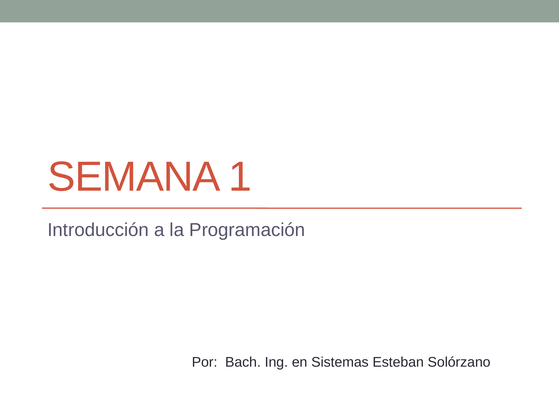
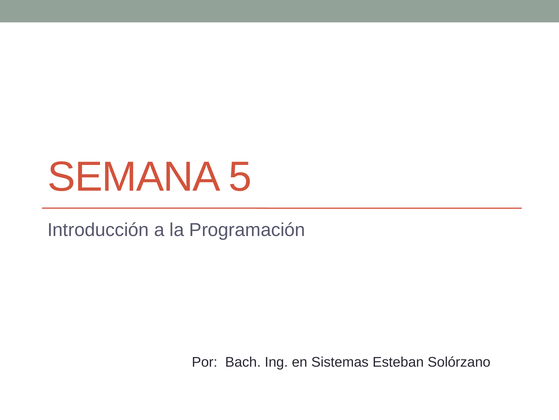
1: 1 -> 5 (240, 177)
